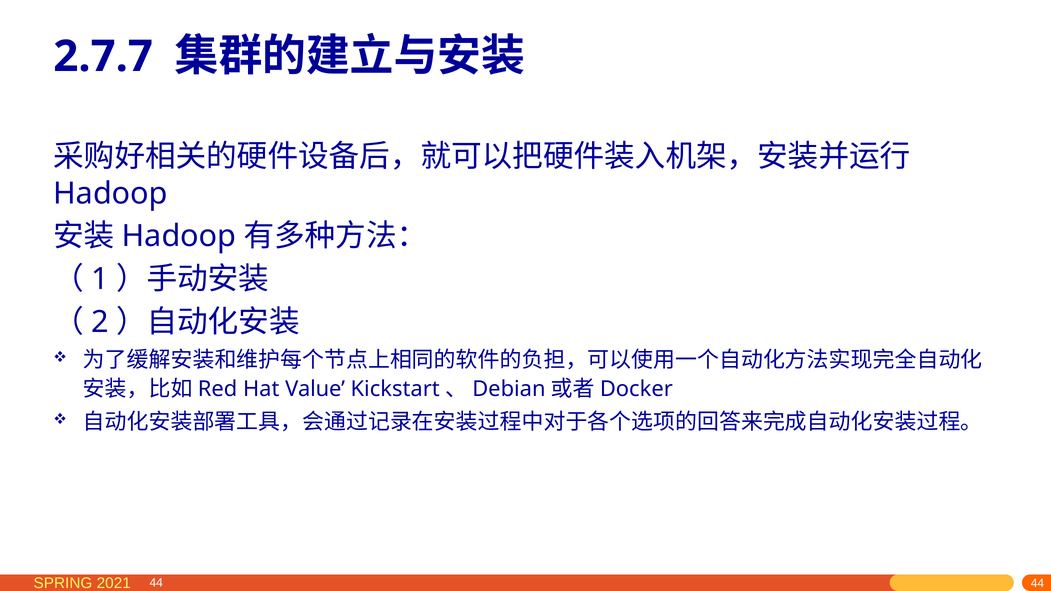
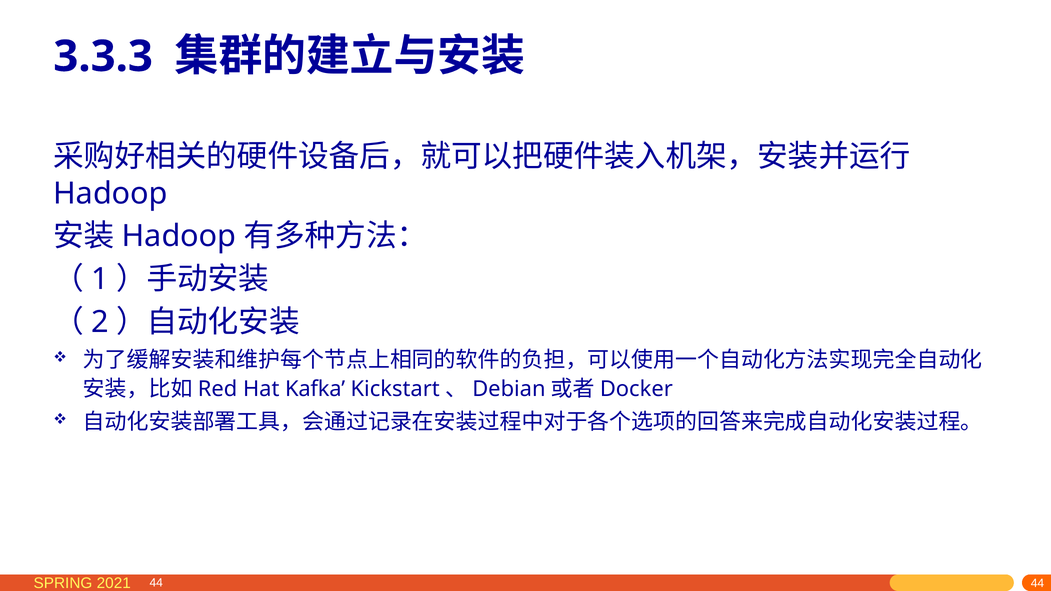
2.7.7: 2.7.7 -> 3.3.3 (103, 57)
Value: Value -> Kafka (315, 389)
